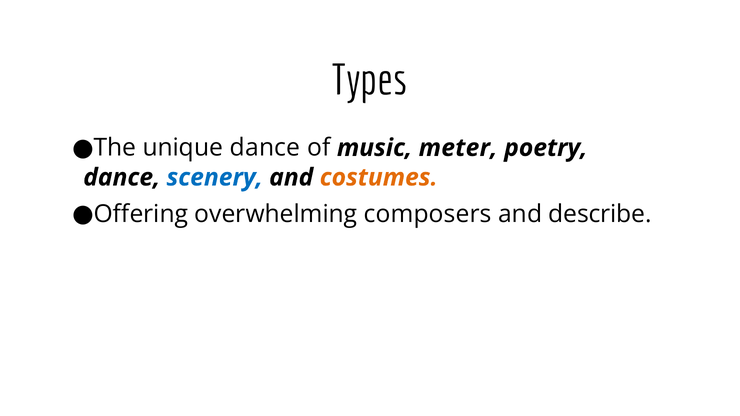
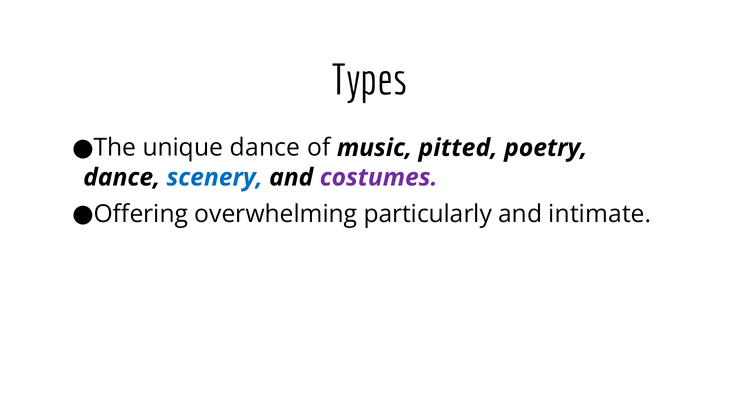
meter: meter -> pitted (458, 148)
costumes colour: orange -> purple (379, 177)
composers: composers -> particularly (428, 214)
describe: describe -> intimate (600, 214)
